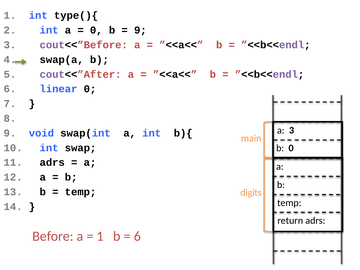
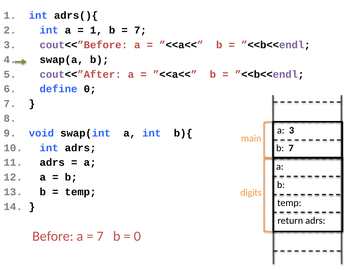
type(){: type(){ -> adrs(){ (76, 16)
0: 0 -> 1 (96, 30)
9: 9 -> 7 (140, 30)
linear: linear -> define (58, 89)
int swap: swap -> adrs (81, 148)
b 0: 0 -> 7 (291, 148)
1: 1 -> 7 (100, 236)
6: 6 -> 0 (137, 236)
